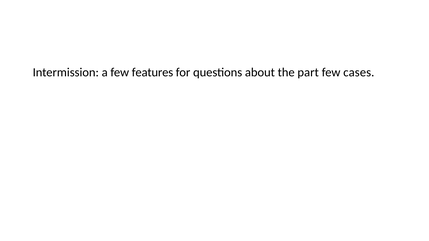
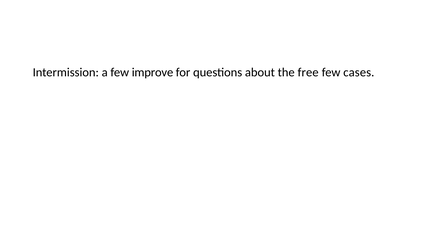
features: features -> improve (152, 73)
part: part -> free (308, 73)
